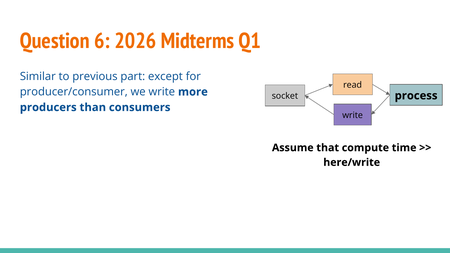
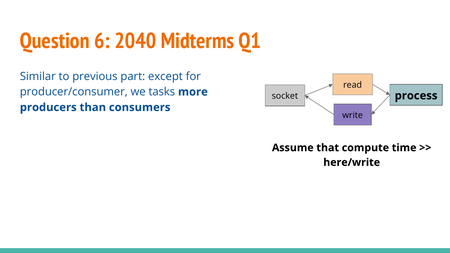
2026: 2026 -> 2040 (135, 41)
we write: write -> tasks (162, 92)
